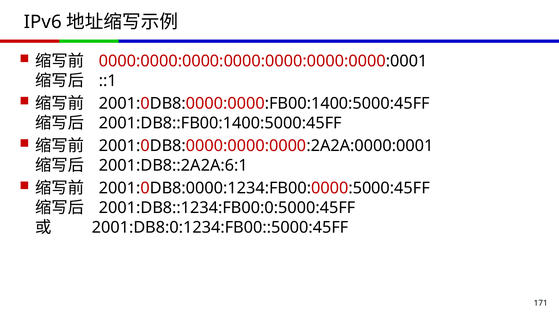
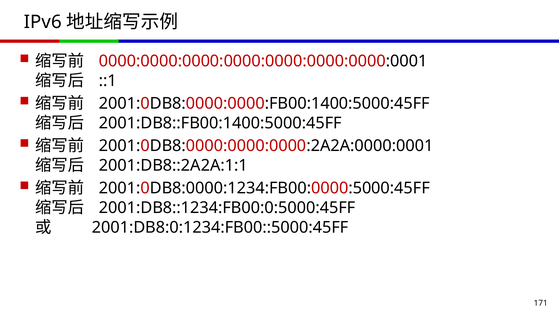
2001:DB8::2A2A:6:1: 2001:DB8::2A2A:6:1 -> 2001:DB8::2A2A:1:1 (173, 166)
